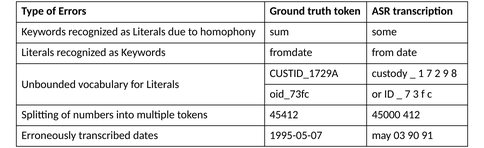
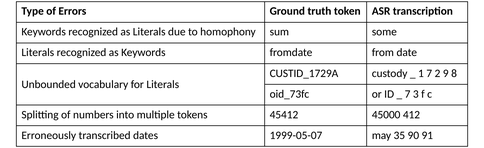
1995-05-07: 1995-05-07 -> 1999-05-07 (296, 135)
03: 03 -> 35 (399, 135)
